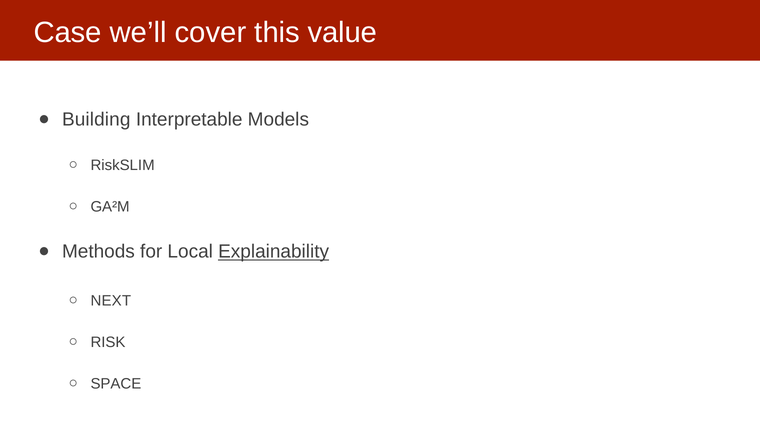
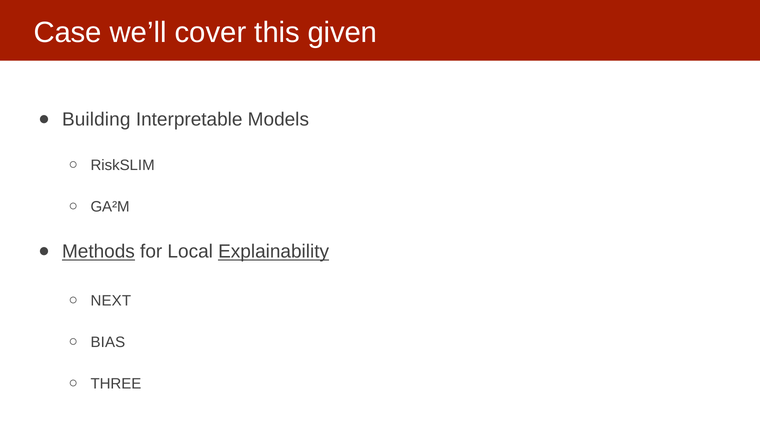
value: value -> given (342, 33)
Methods underline: none -> present (98, 251)
RISK: RISK -> BIAS (108, 342)
SPACE: SPACE -> THREE (116, 383)
